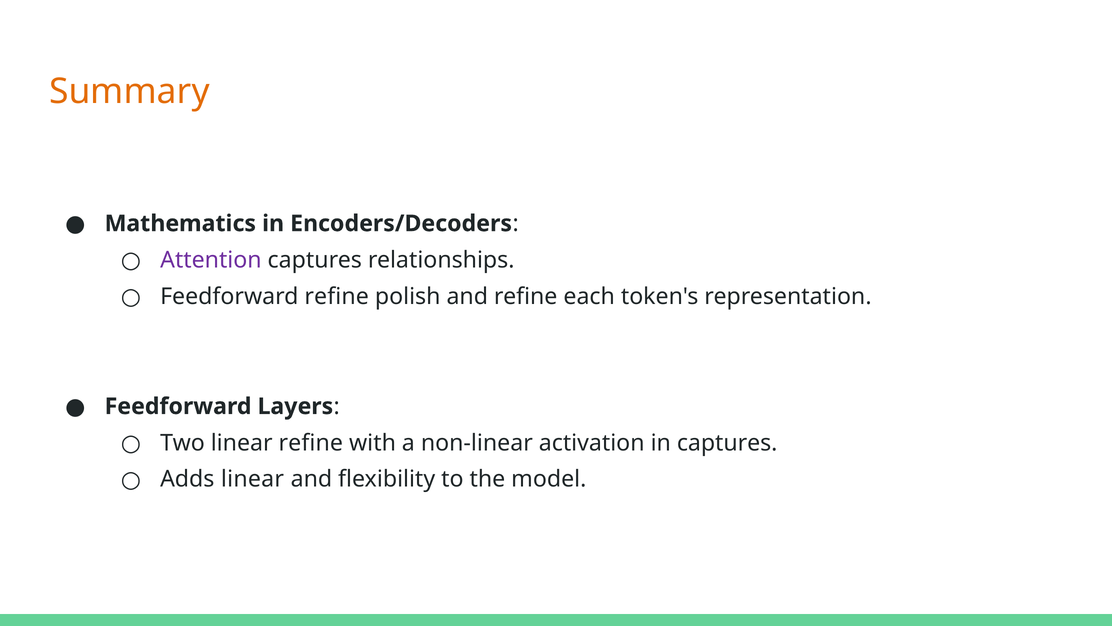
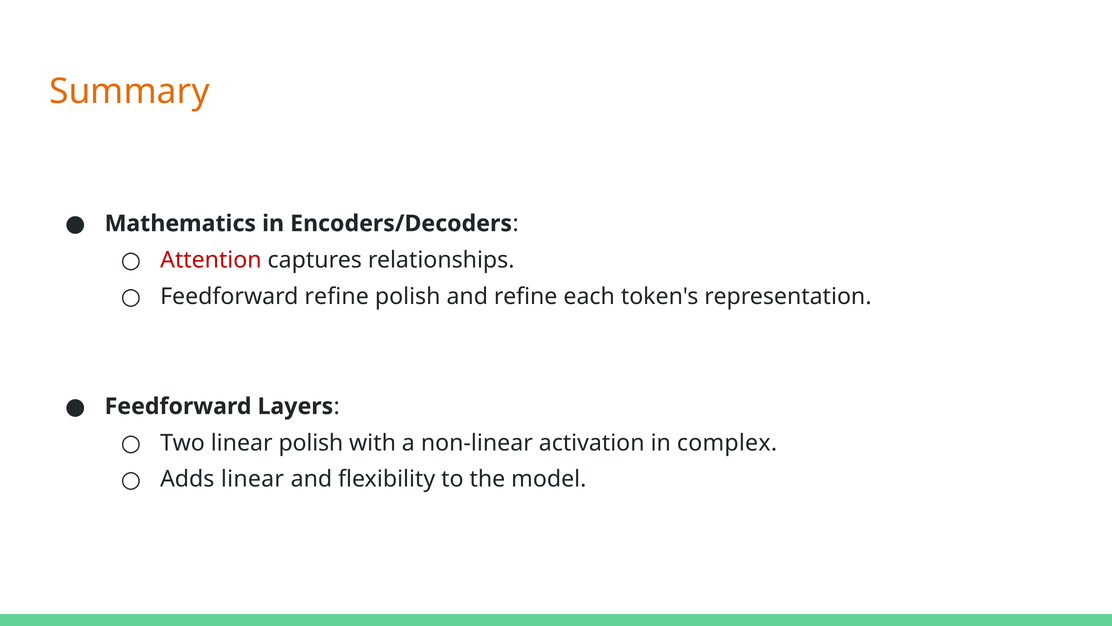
Attention colour: purple -> red (211, 260)
linear refine: refine -> polish (311, 443)
in captures: captures -> complex (727, 443)
